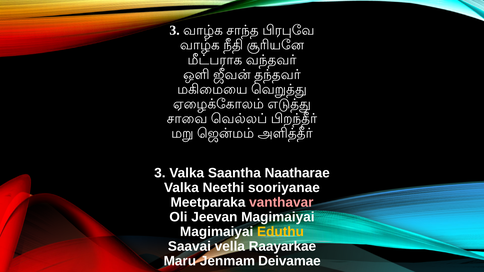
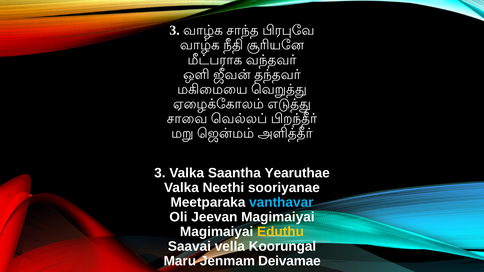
Naatharae: Naatharae -> Yearuthae (297, 173)
vanthavar colour: pink -> light blue (281, 202)
Raayarkae: Raayarkae -> Koorungal (282, 247)
